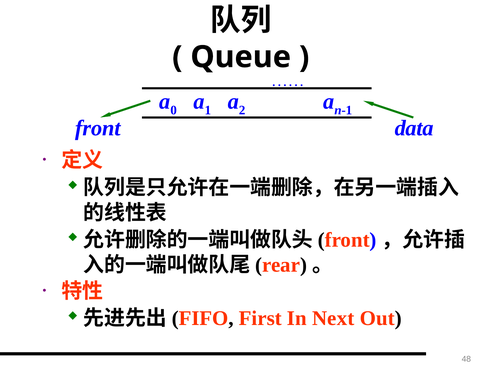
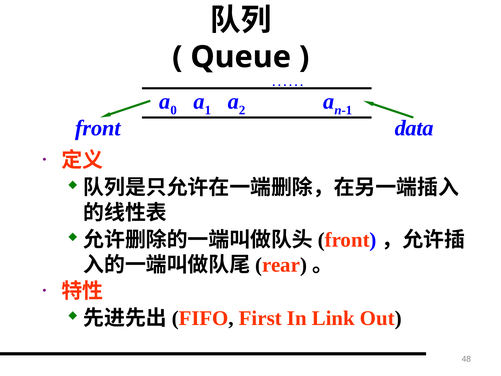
Next: Next -> Link (333, 318)
